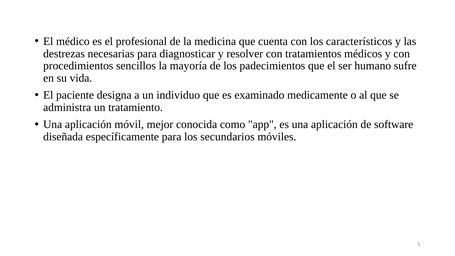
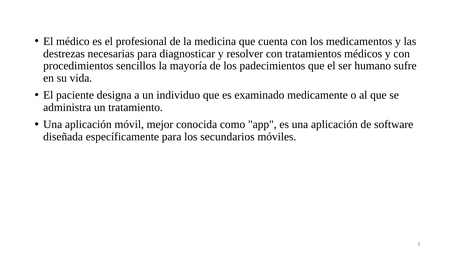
característicos: característicos -> medicamentos (359, 41)
